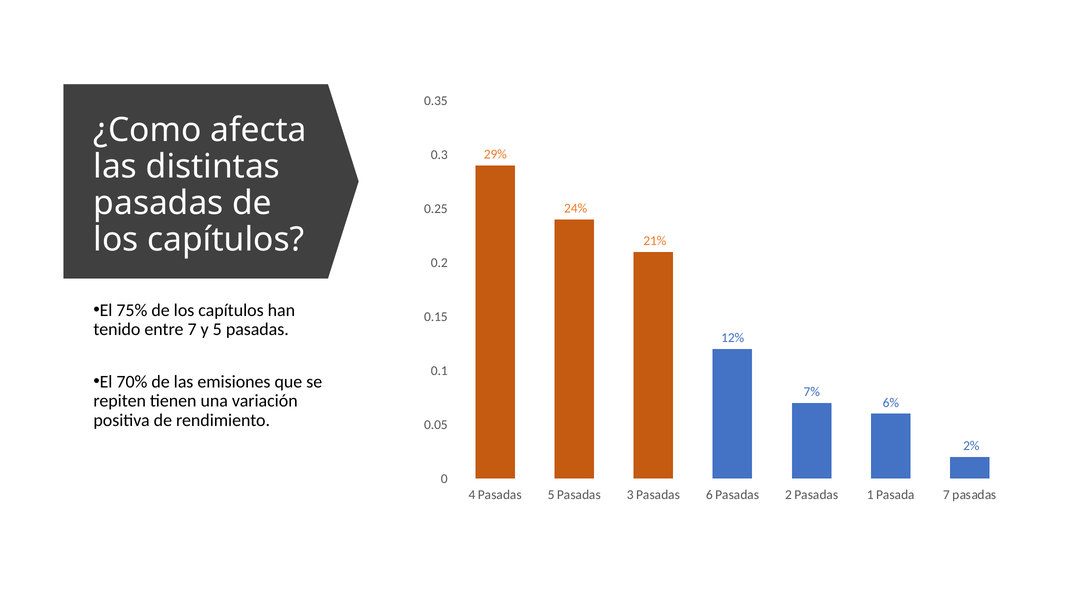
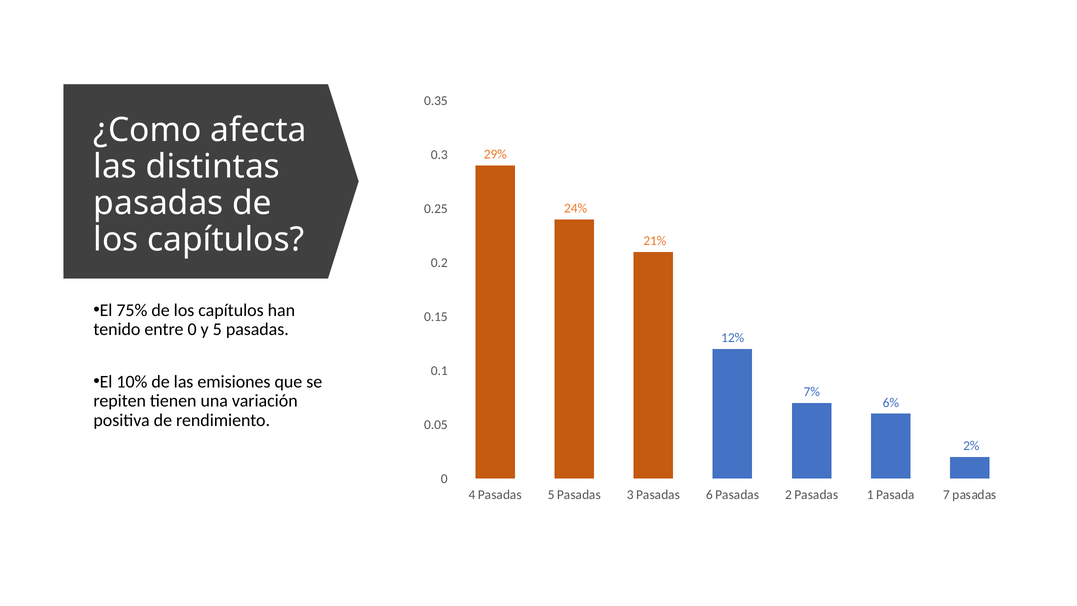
entre 7: 7 -> 0 (192, 329)
70%: 70% -> 10% (132, 381)
